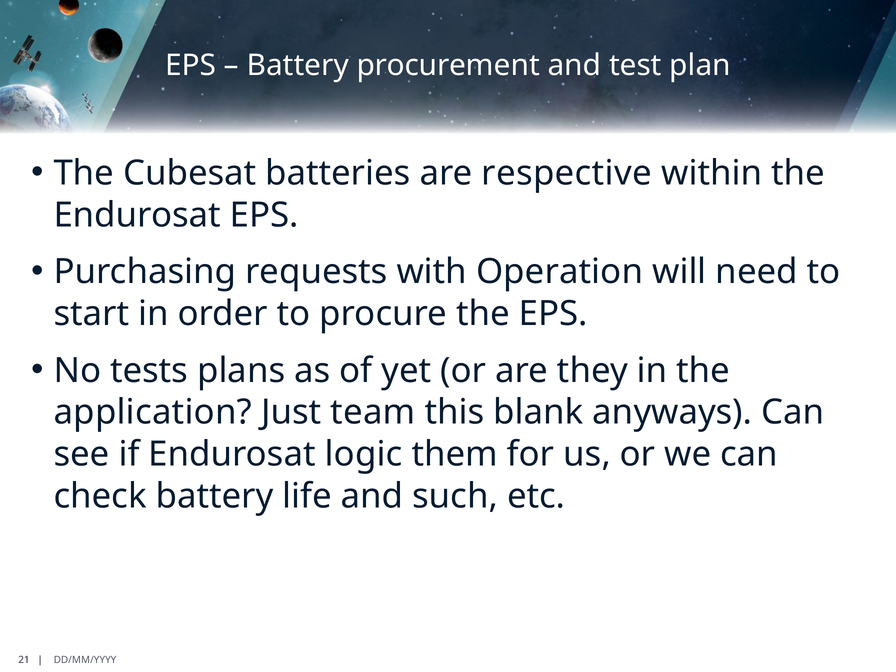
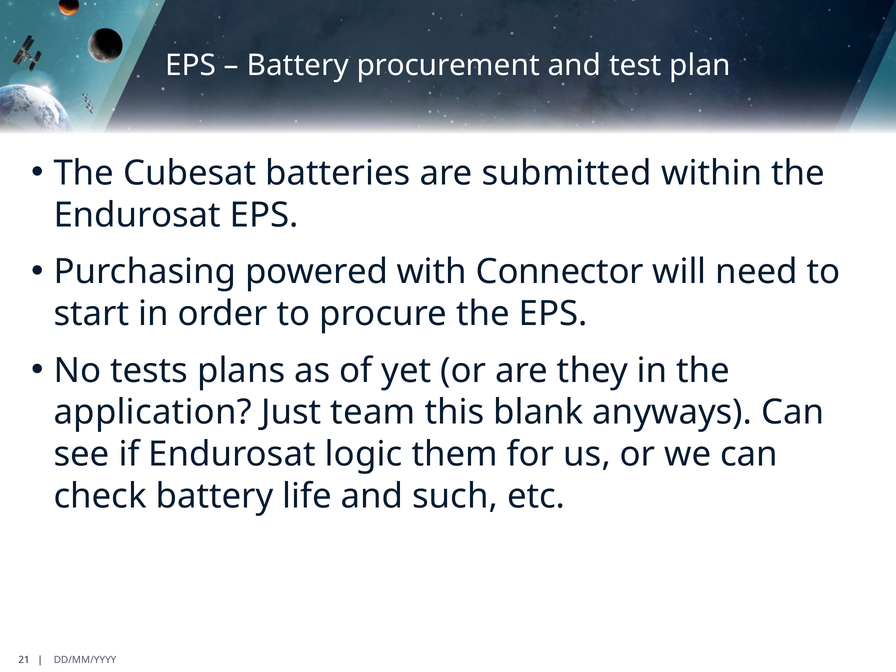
respective: respective -> submitted (567, 173)
requests: requests -> powered (317, 272)
Operation: Operation -> Connector (560, 272)
